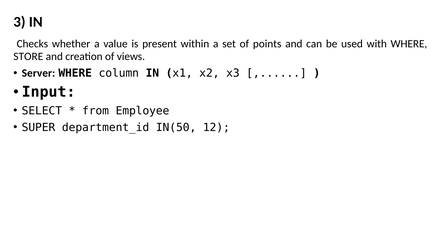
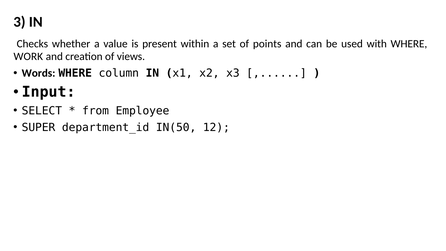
STORE: STORE -> WORK (28, 57)
Server: Server -> Words (39, 73)
